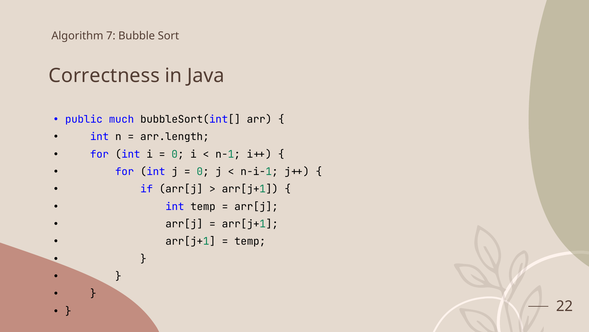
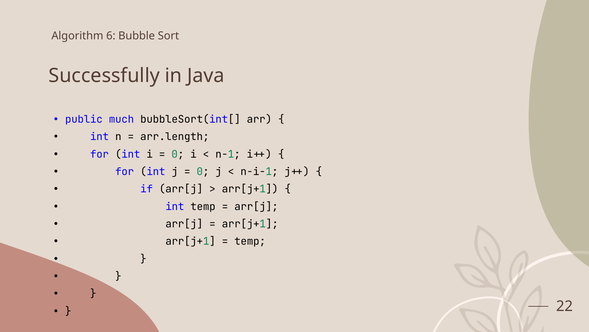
7: 7 -> 6 (111, 36)
Correctness: Correctness -> Successfully (104, 75)
